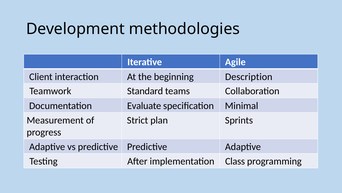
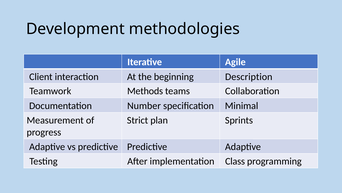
Standard: Standard -> Methods (145, 91)
Evaluate: Evaluate -> Number (144, 105)
